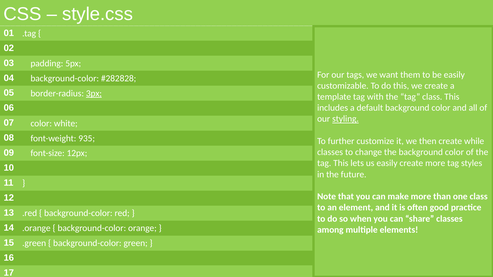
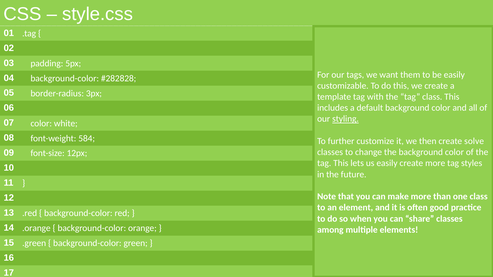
3px underline: present -> none (94, 93)
935: 935 -> 584 (87, 138)
while: while -> solve (474, 141)
